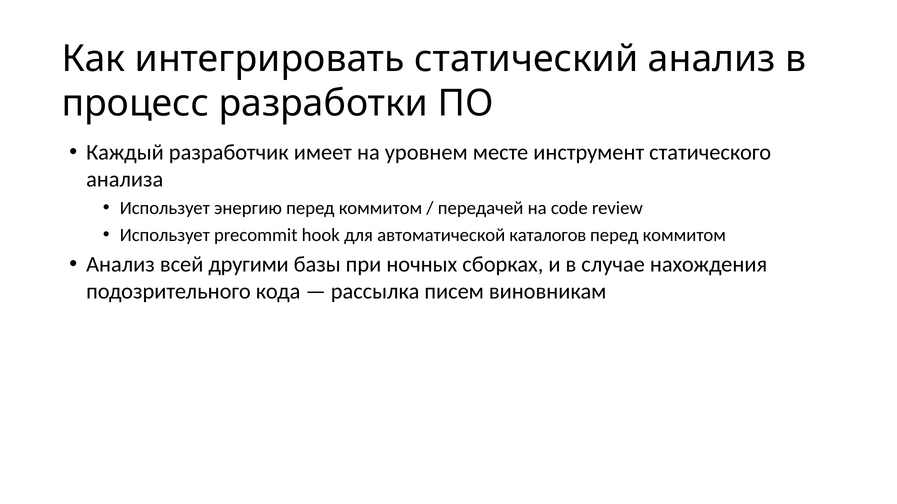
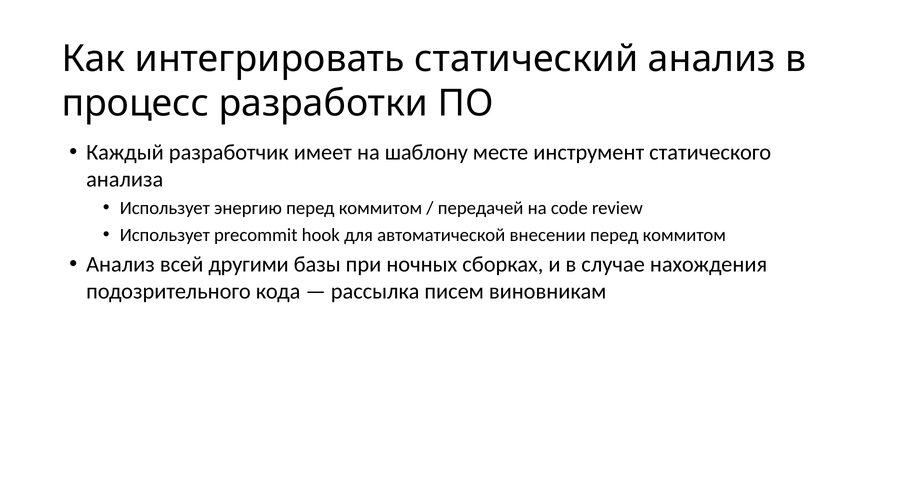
уровнем: уровнем -> шаблону (426, 153)
каталогов: каталогов -> внесении (548, 235)
